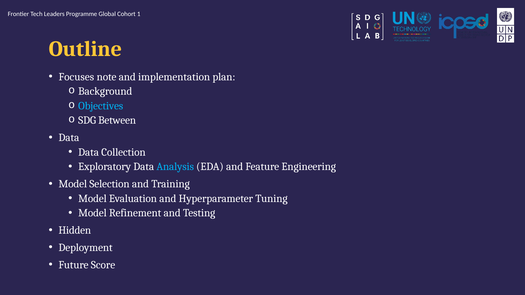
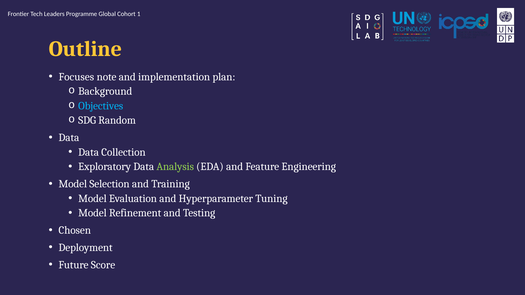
Between: Between -> Random (117, 120)
Analysis colour: light blue -> light green (175, 167)
Hidden: Hidden -> Chosen (75, 230)
